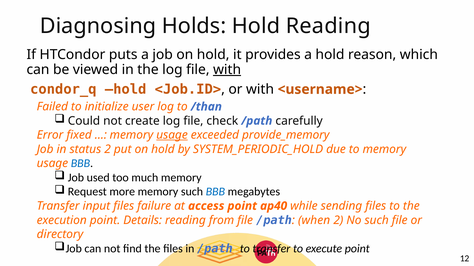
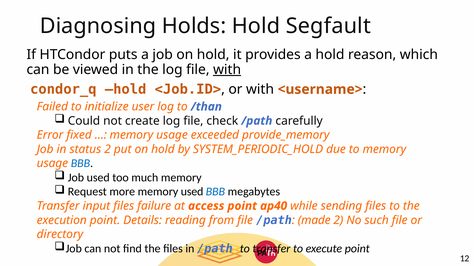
Hold Reading: Reading -> Segfault (328, 26)
usage underline: present -> none (172, 135)
memory such: such -> used (192, 192)
when: when -> made (314, 221)
